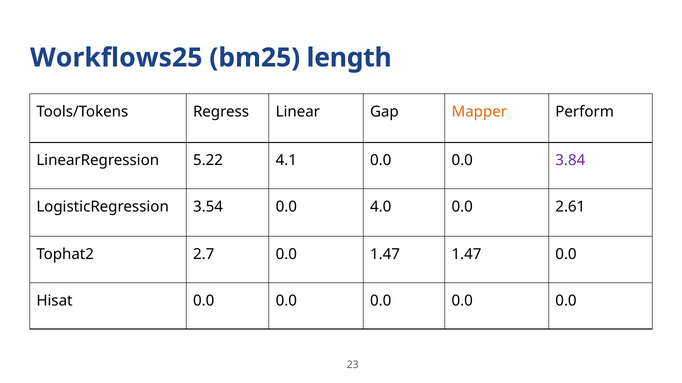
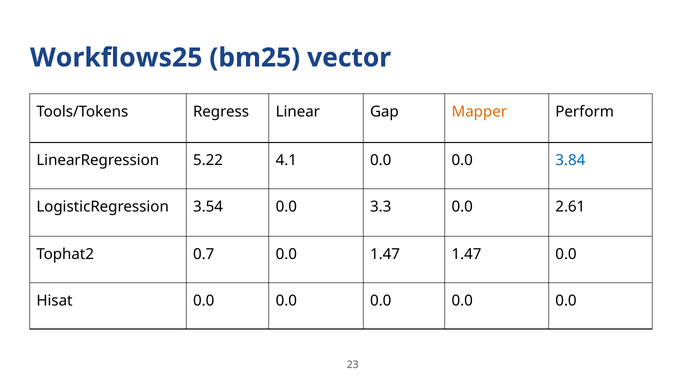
length: length -> vector (349, 58)
3.84 colour: purple -> blue (570, 161)
4.0: 4.0 -> 3.3 (381, 207)
2.7: 2.7 -> 0.7 (204, 255)
